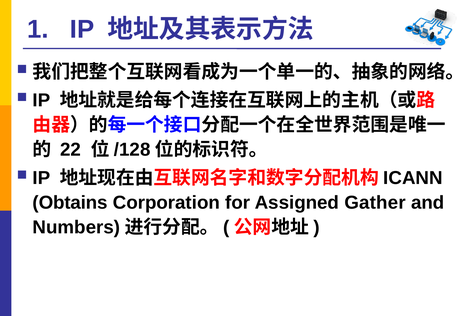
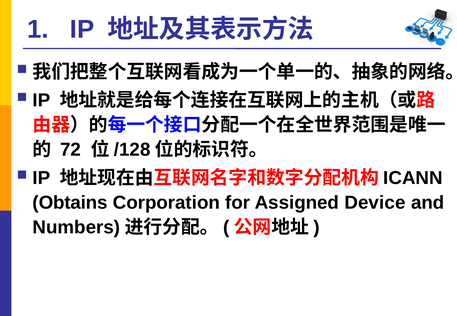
22: 22 -> 72 (71, 150)
Gather: Gather -> Device (375, 203)
